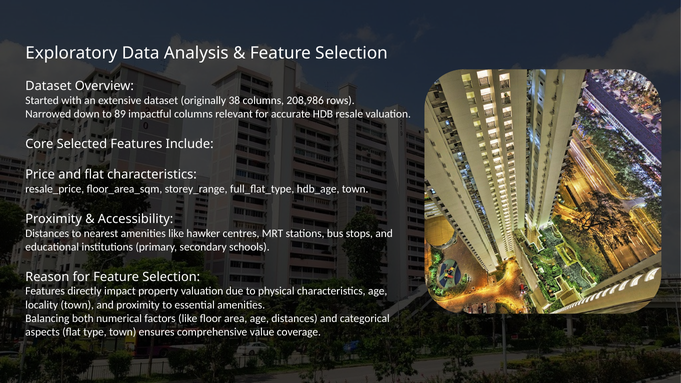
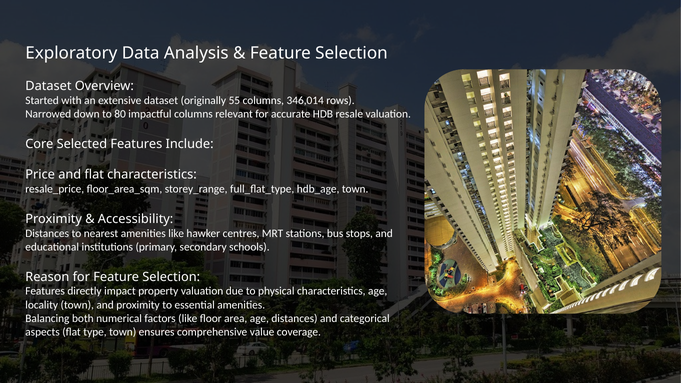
38: 38 -> 55 (234, 101)
208,986: 208,986 -> 346,014 (305, 101)
89: 89 -> 80 (120, 114)
